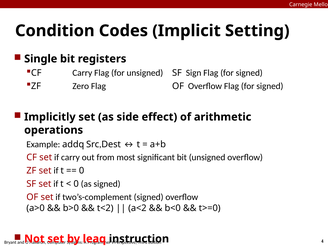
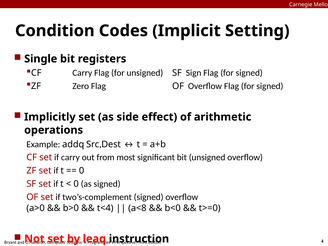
t<2: t<2 -> t<4 (105, 208)
a<2: a<2 -> a<8 (137, 208)
